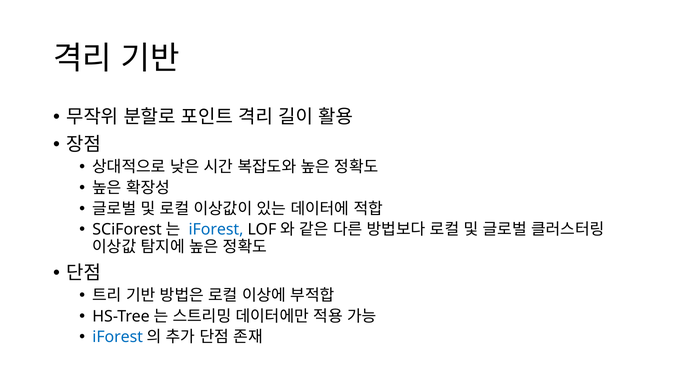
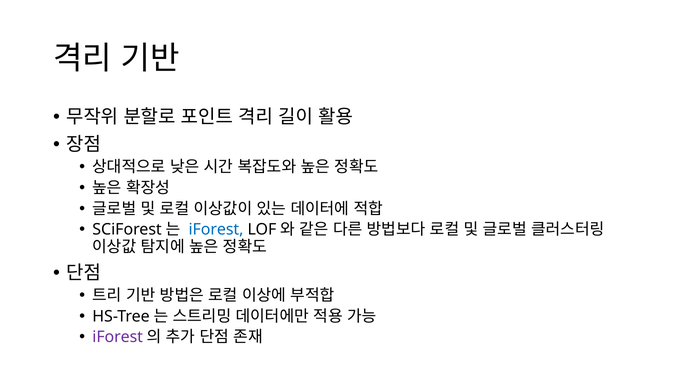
iForest colour: blue -> purple (118, 337)
